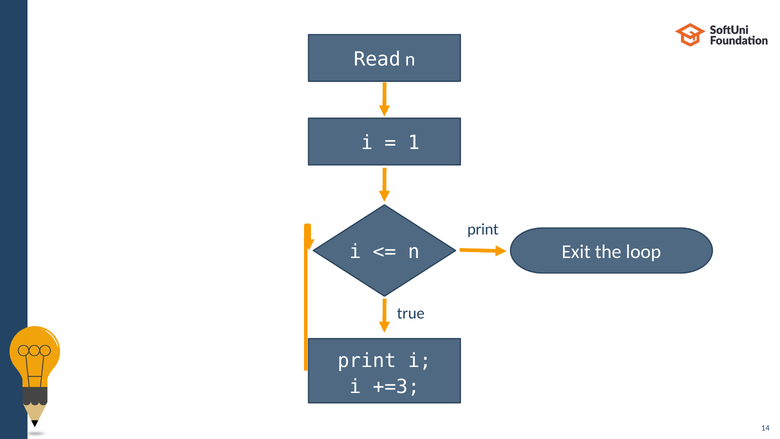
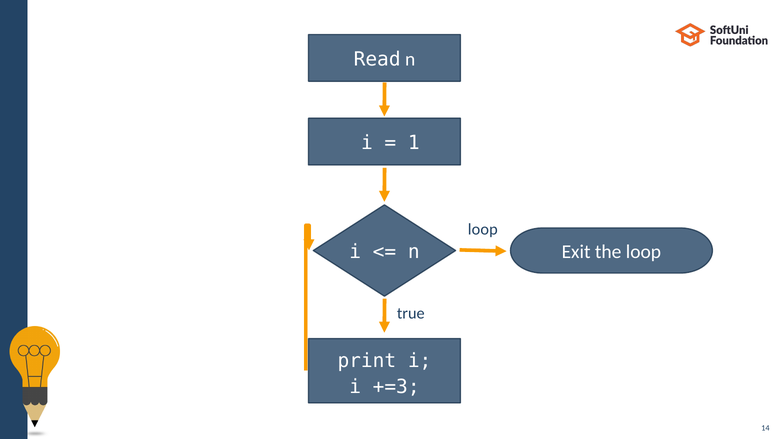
print: print -> loop (483, 229)
